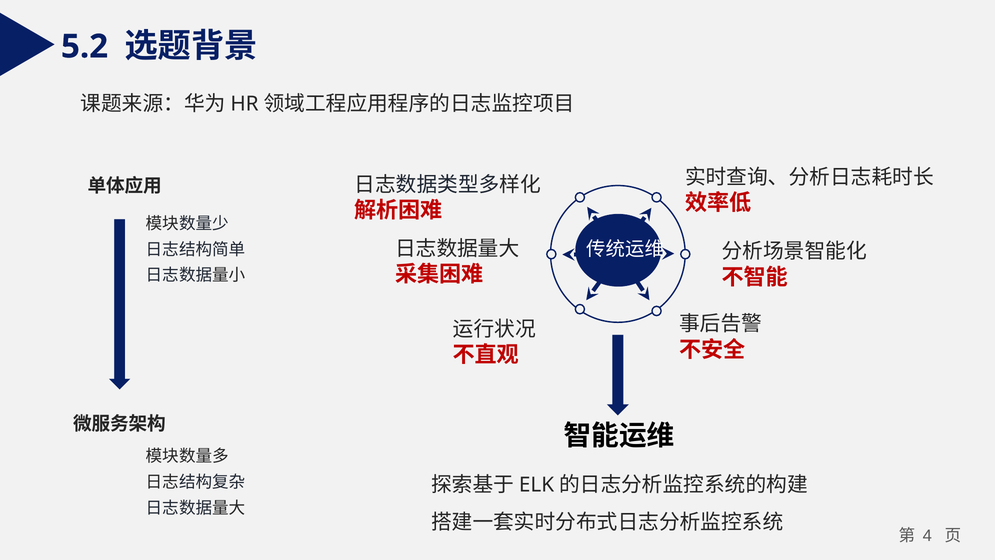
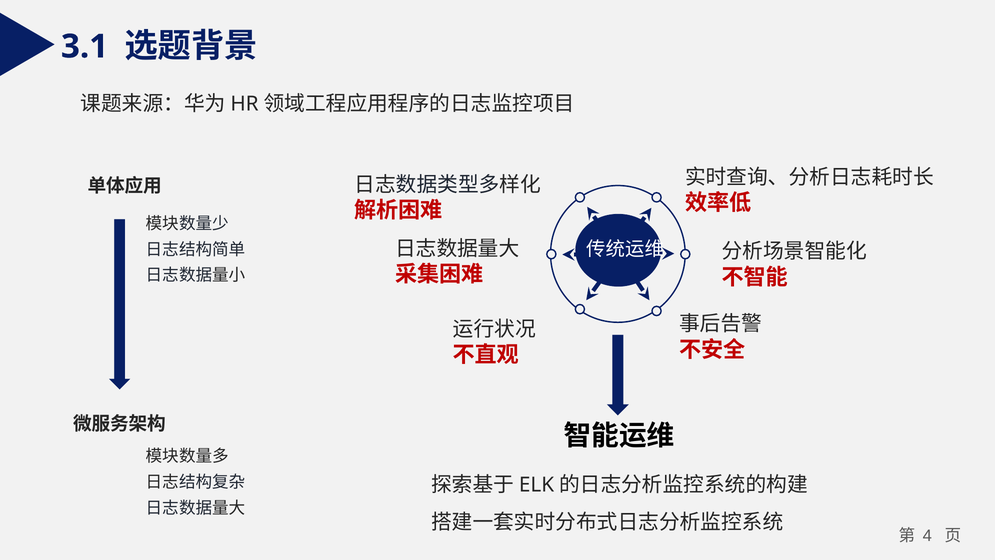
5.2: 5.2 -> 3.1 (85, 47)
